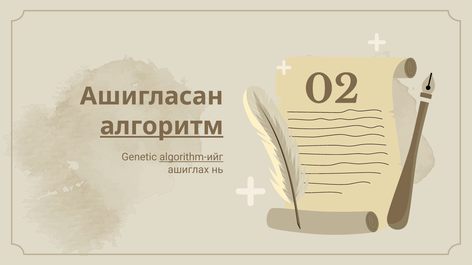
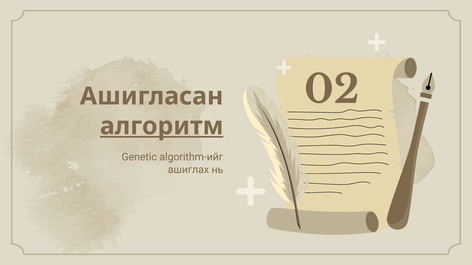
algorithm-ийг underline: present -> none (191, 157)
